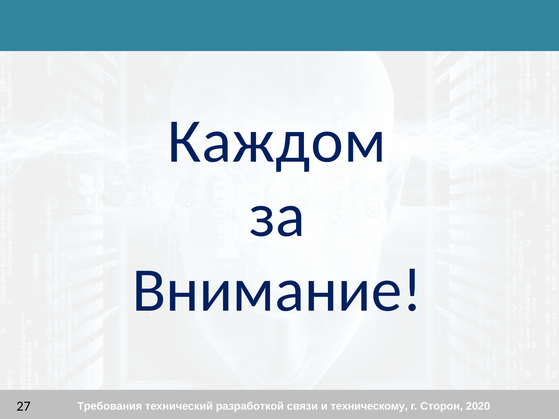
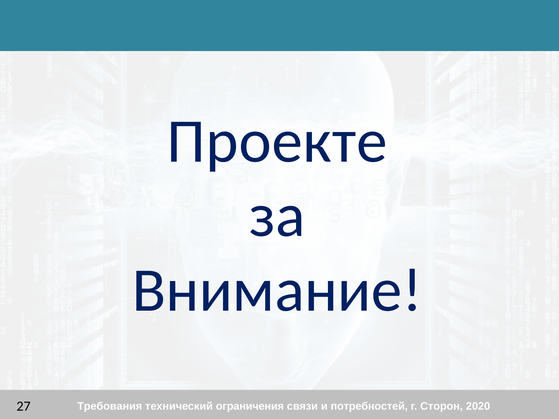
Каждом: Каждом -> Проекте (277, 141)
разработкой: разработкой -> ограничения (250, 407)
техническому: техническому -> потребностей (369, 407)
